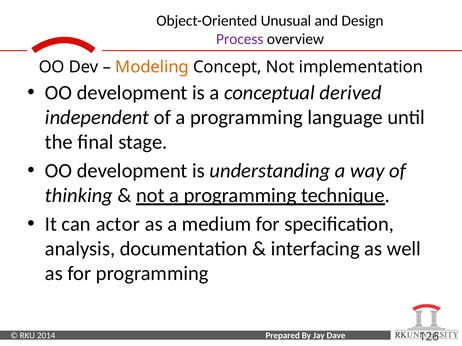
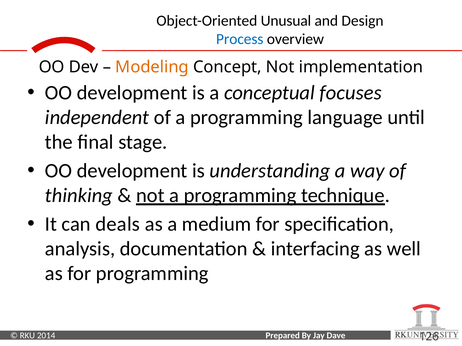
Process colour: purple -> blue (240, 39)
derived: derived -> focuses (351, 93)
actor: actor -> deals (118, 224)
